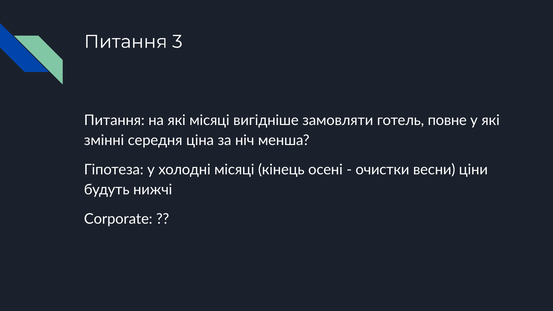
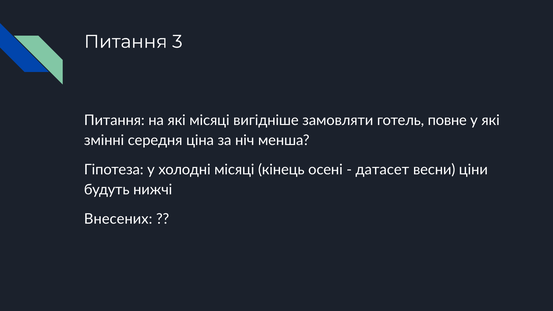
очистки: очистки -> датасет (382, 170)
Corporate: Corporate -> Внесених (118, 219)
